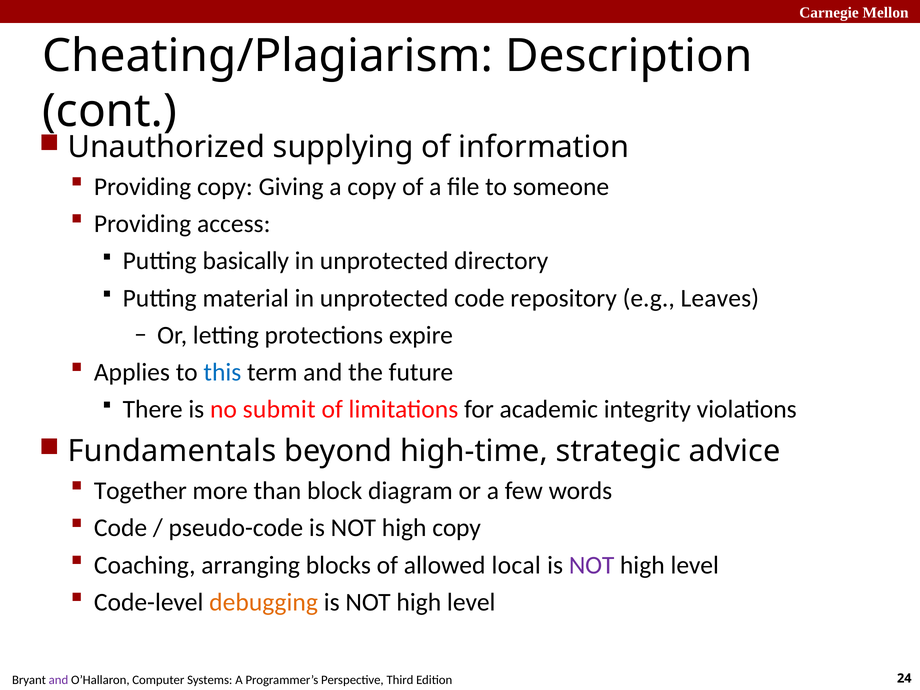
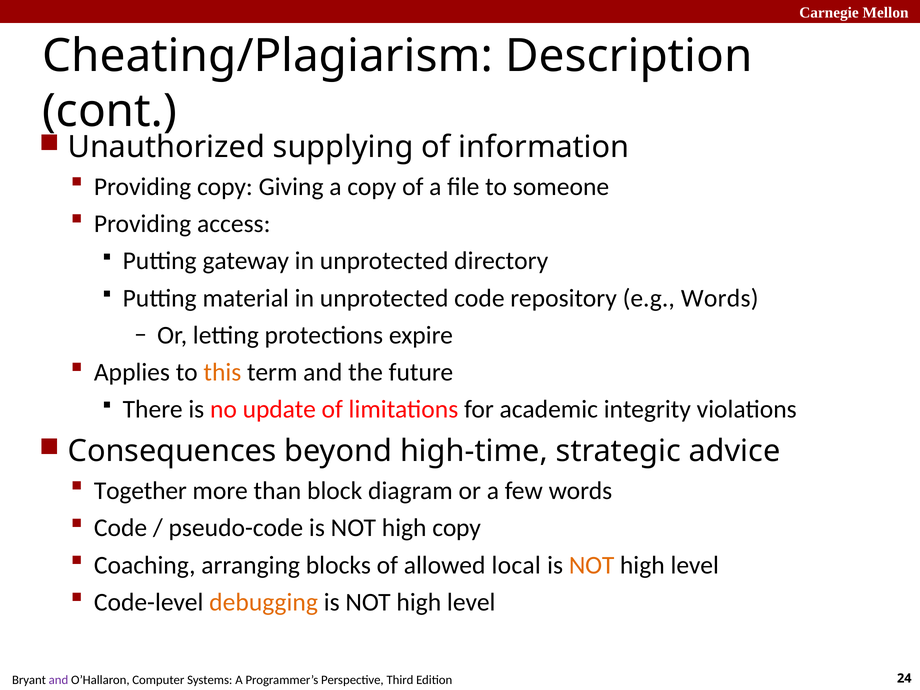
basically: basically -> gateway (246, 261)
e.g Leaves: Leaves -> Words (720, 298)
this colour: blue -> orange (222, 372)
submit: submit -> update (279, 409)
Fundamentals: Fundamentals -> Consequences (172, 451)
NOT colour: purple -> orange (592, 565)
